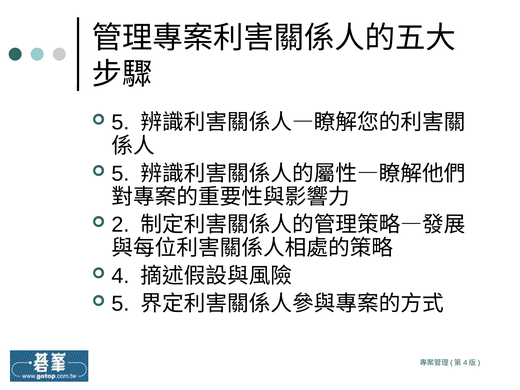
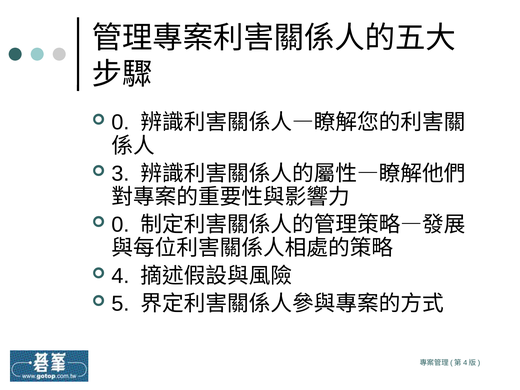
5: 5 -> 0 (120, 123)
5: 5 -> 3 (120, 174)
2: 2 -> 0 (120, 225)
